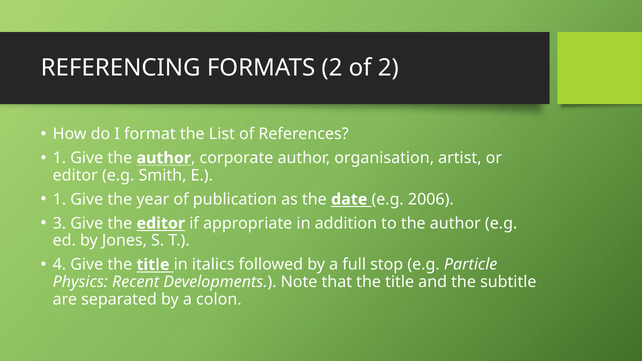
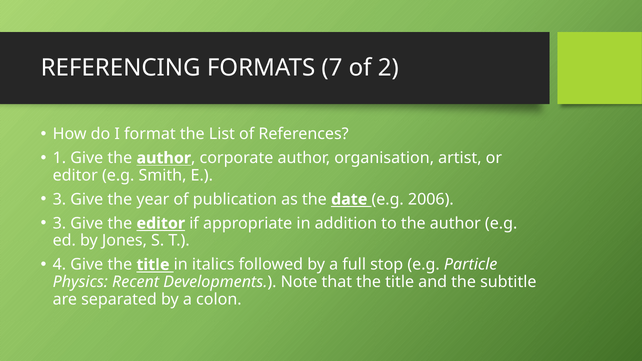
FORMATS 2: 2 -> 7 (332, 68)
1: 1 -> 3 (59, 199)
